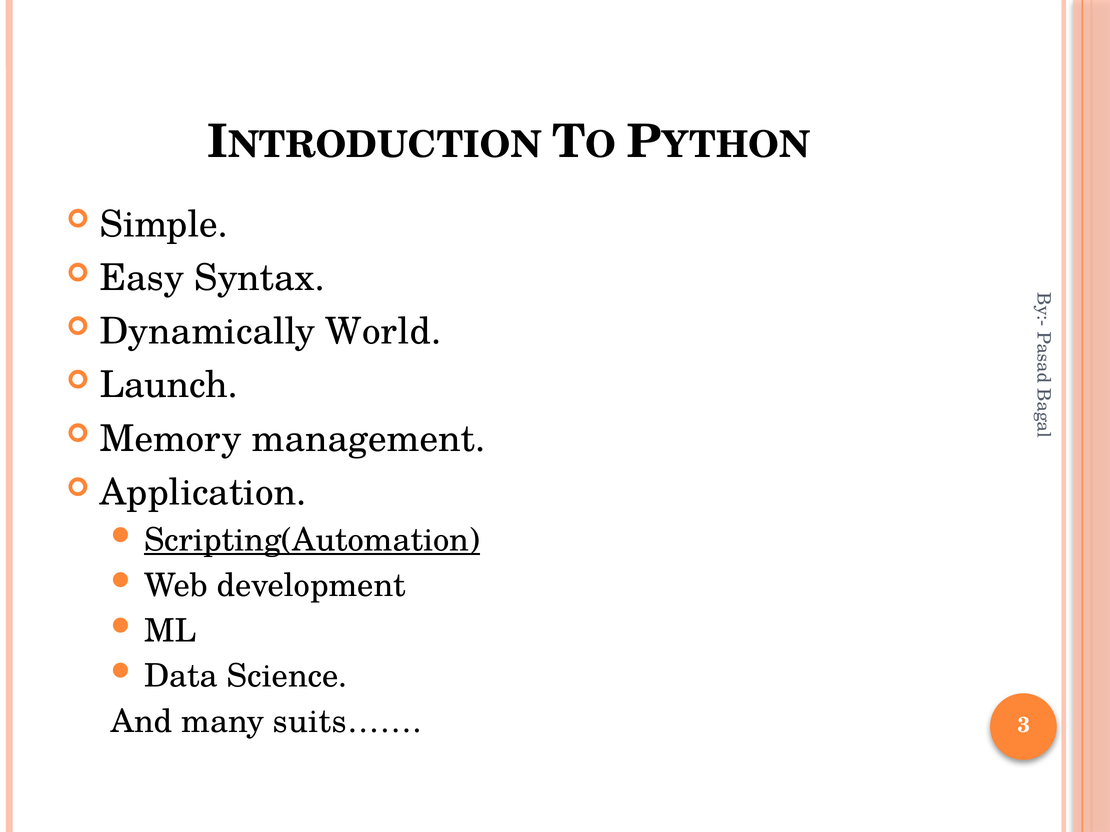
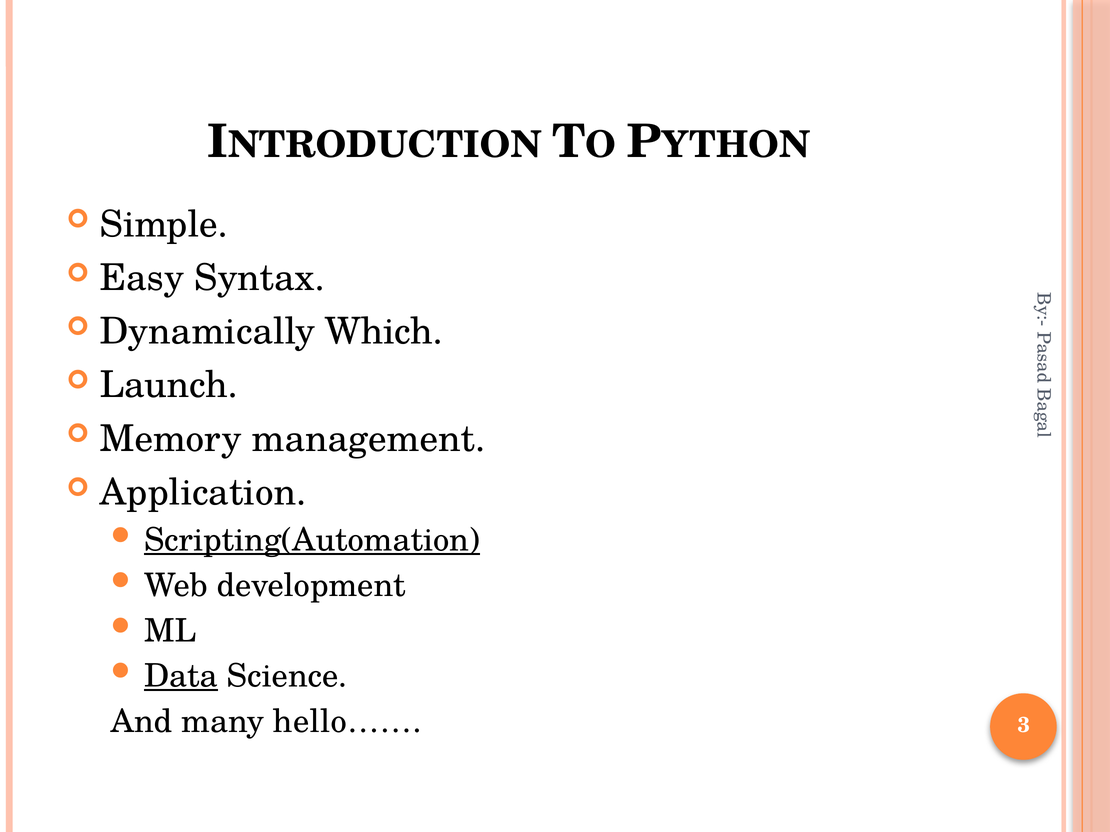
World: World -> Which (384, 332)
Data underline: none -> present (181, 677)
suits……: suits…… -> hello…… (347, 722)
